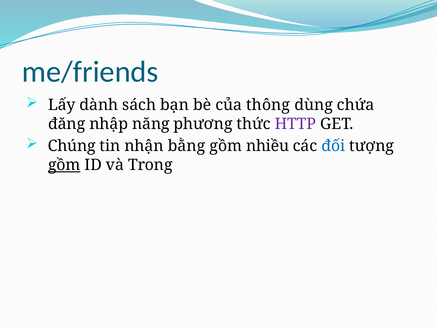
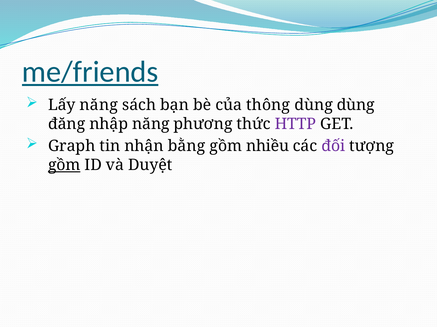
me/friends underline: none -> present (90, 72)
Lấy dành: dành -> năng (99, 105)
dùng chứa: chứa -> dùng (356, 105)
Chúng: Chúng -> Graph (72, 146)
đối colour: blue -> purple (333, 146)
Trong: Trong -> Duyệt (150, 165)
